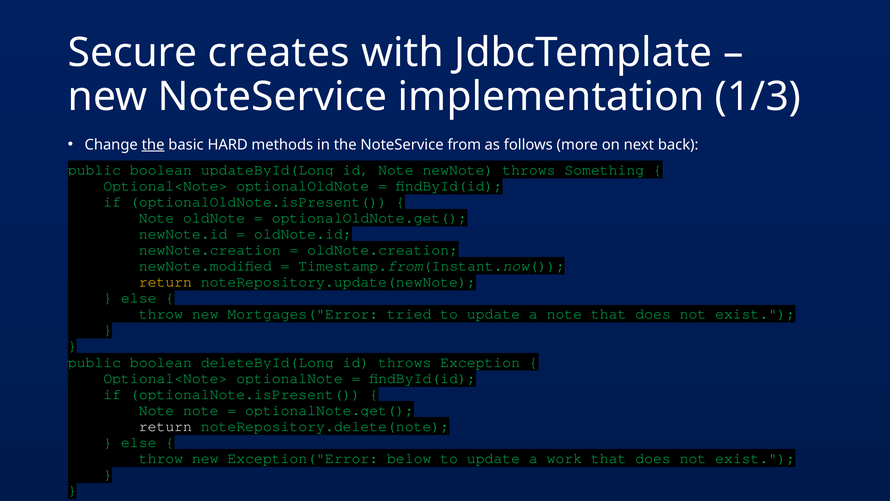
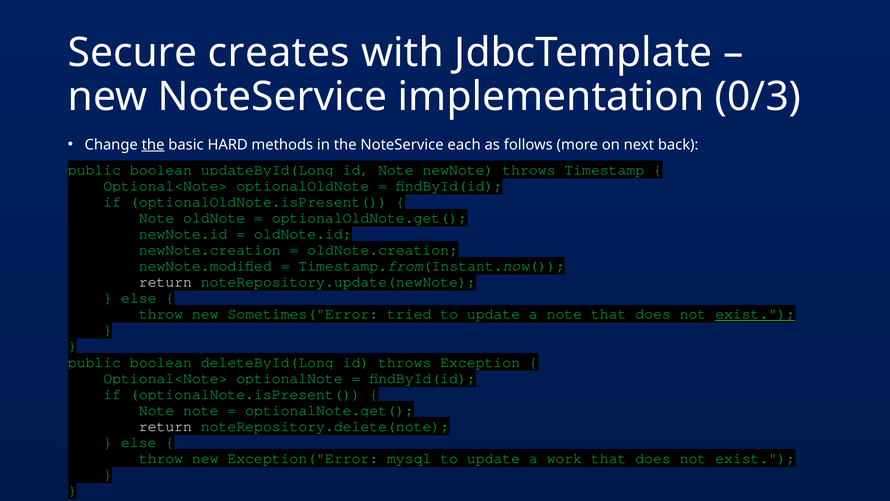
1/3: 1/3 -> 0/3 (758, 97)
from: from -> each (464, 145)
Something: Something -> Timestamp (604, 170)
return colour: yellow -> white (165, 282)
Mortgages("Error: Mortgages("Error -> Sometimes("Error (303, 314)
exist underline: none -> present (755, 314)
below: below -> mysql (409, 458)
